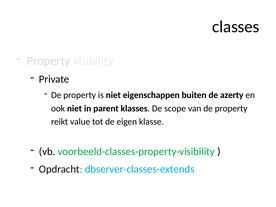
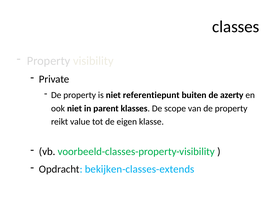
eigenschappen: eigenschappen -> referentiepunt (151, 95)
dbserver-classes-extends: dbserver-classes-extends -> bekijken-classes-extends (140, 169)
